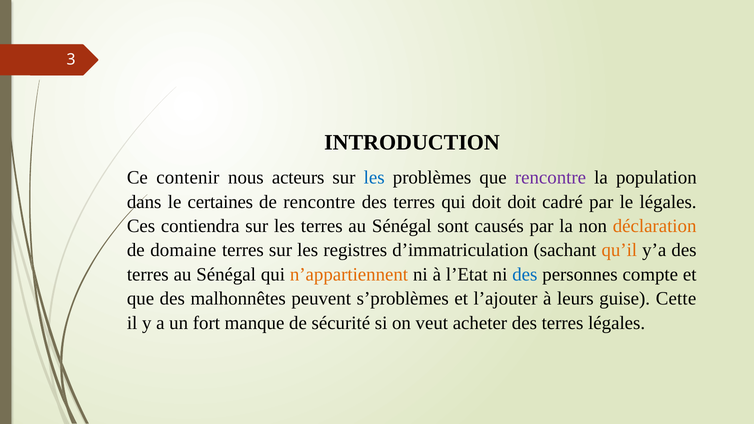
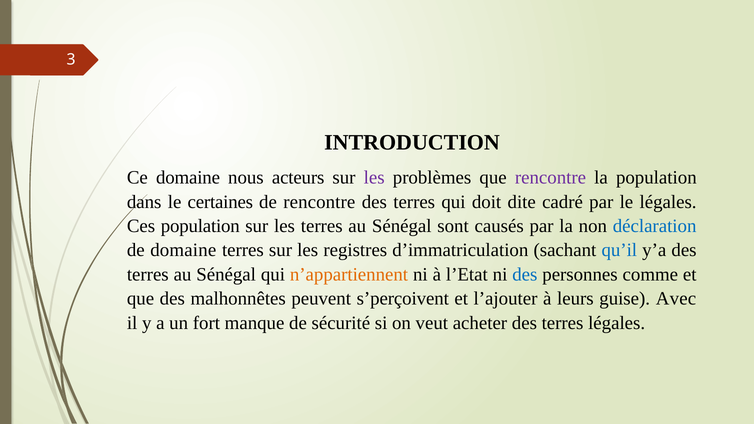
Ce contenir: contenir -> domaine (188, 178)
les colour: blue -> purple (374, 178)
doit doit: doit -> dite (522, 202)
Ces contiendra: contiendra -> population (200, 226)
déclaration colour: orange -> blue (655, 226)
qu’il colour: orange -> blue (619, 250)
compte: compte -> comme (650, 275)
s’problèmes: s’problèmes -> s’perçoivent (403, 299)
Cette: Cette -> Avec (676, 299)
